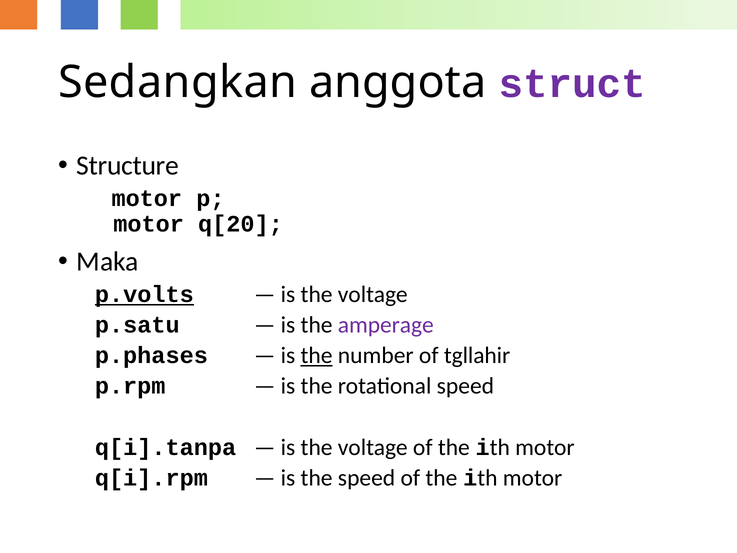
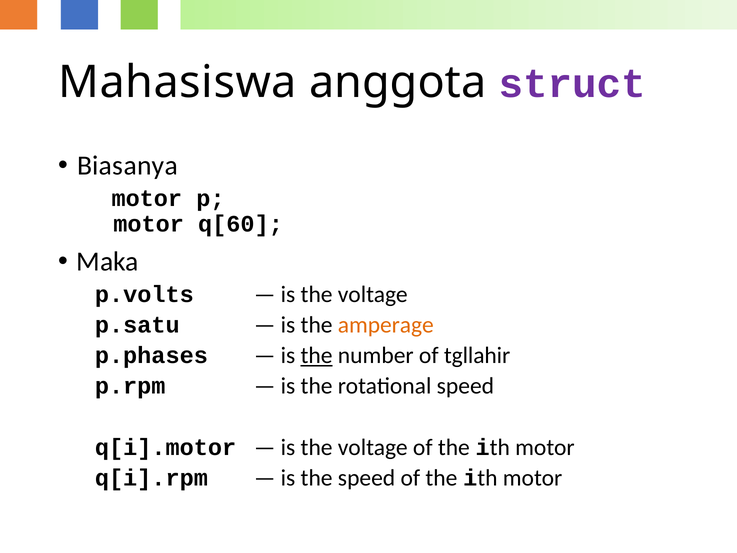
Sedangkan: Sedangkan -> Mahasiswa (178, 83)
Structure: Structure -> Biasanya (127, 166)
q[20: q[20 -> q[60 (240, 224)
p.volts underline: present -> none (144, 294)
amperage colour: purple -> orange (386, 325)
q[i].tanpa: q[i].tanpa -> q[i].motor (166, 447)
